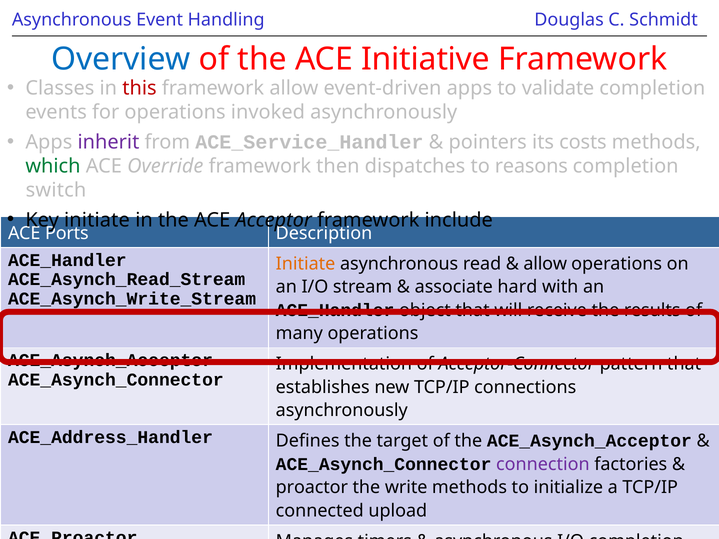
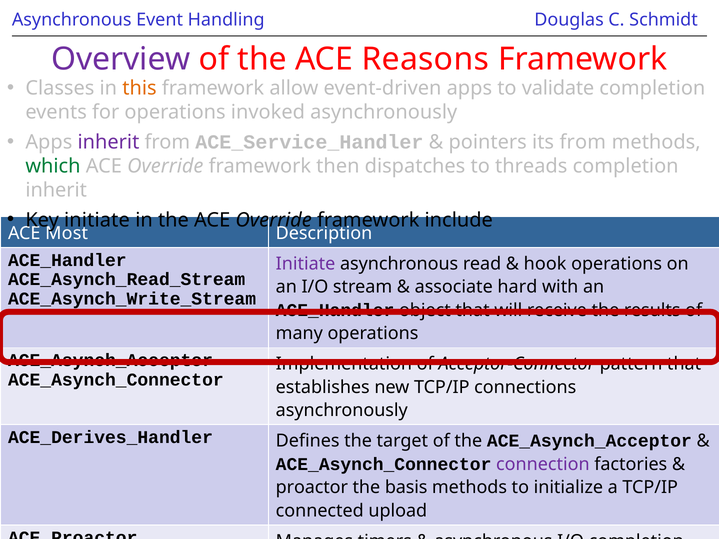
Overview colour: blue -> purple (121, 59)
Initiative: Initiative -> Reasons (425, 59)
this colour: red -> orange (139, 88)
its costs: costs -> from (583, 142)
reasons: reasons -> threads (531, 166)
switch: switch -> inherit (56, 190)
the ACE Acceptor: Acceptor -> Override (274, 220)
Ports: Ports -> Most (67, 233)
Initiate colour: orange -> purple (306, 264)
allow: allow -> hook (545, 264)
ACE_Address_Handler: ACE_Address_Handler -> ACE_Derives_Handler (110, 437)
write: write -> basis (406, 488)
